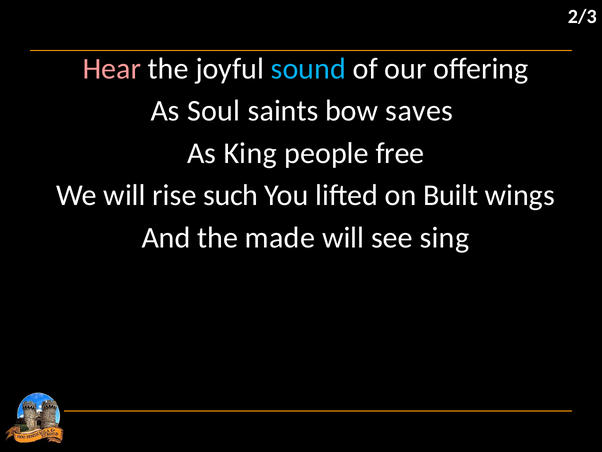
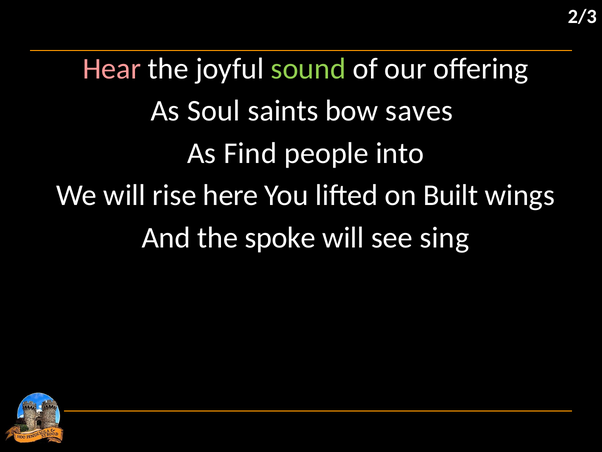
sound colour: light blue -> light green (308, 69)
King: King -> Find (250, 153)
free: free -> into (400, 153)
such: such -> here (231, 195)
made: made -> spoke (280, 237)
